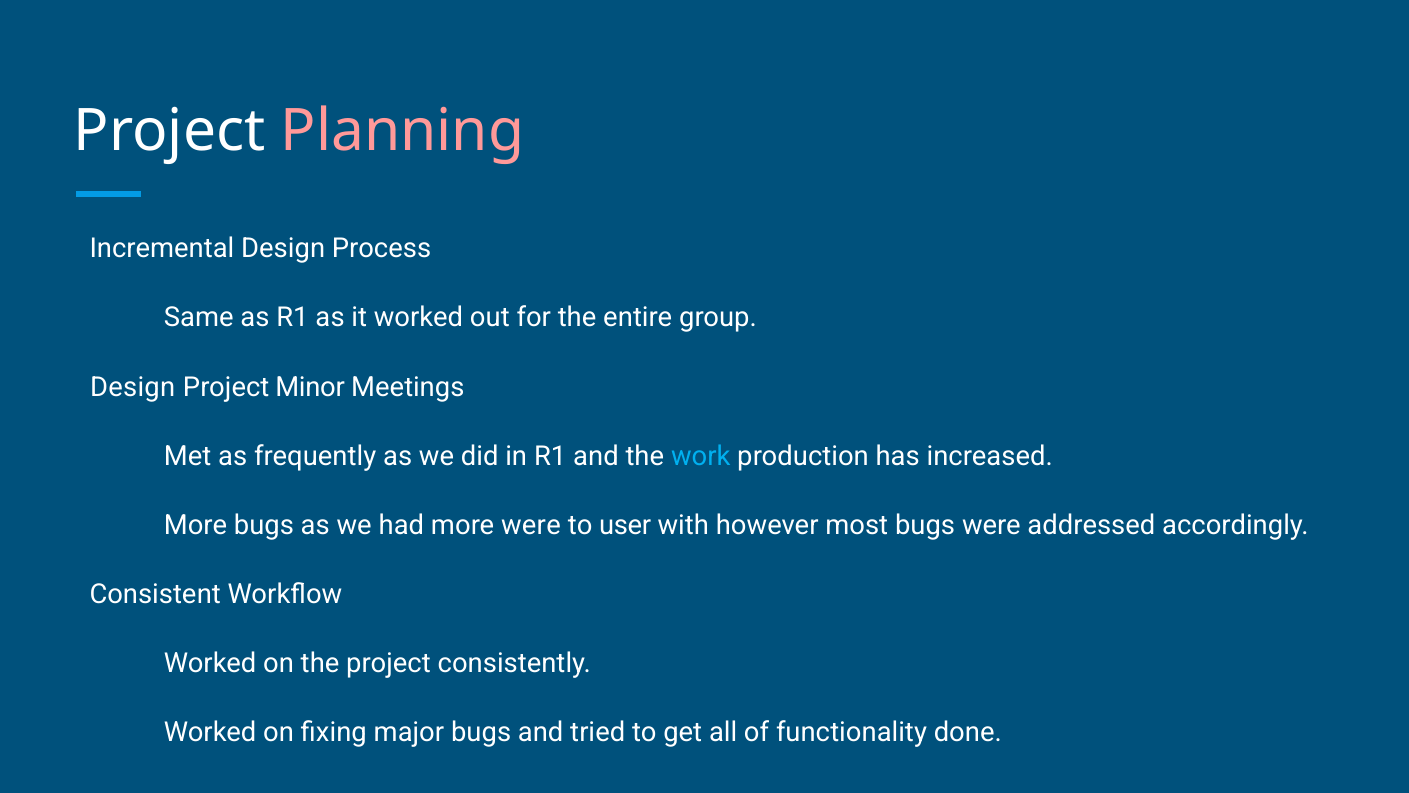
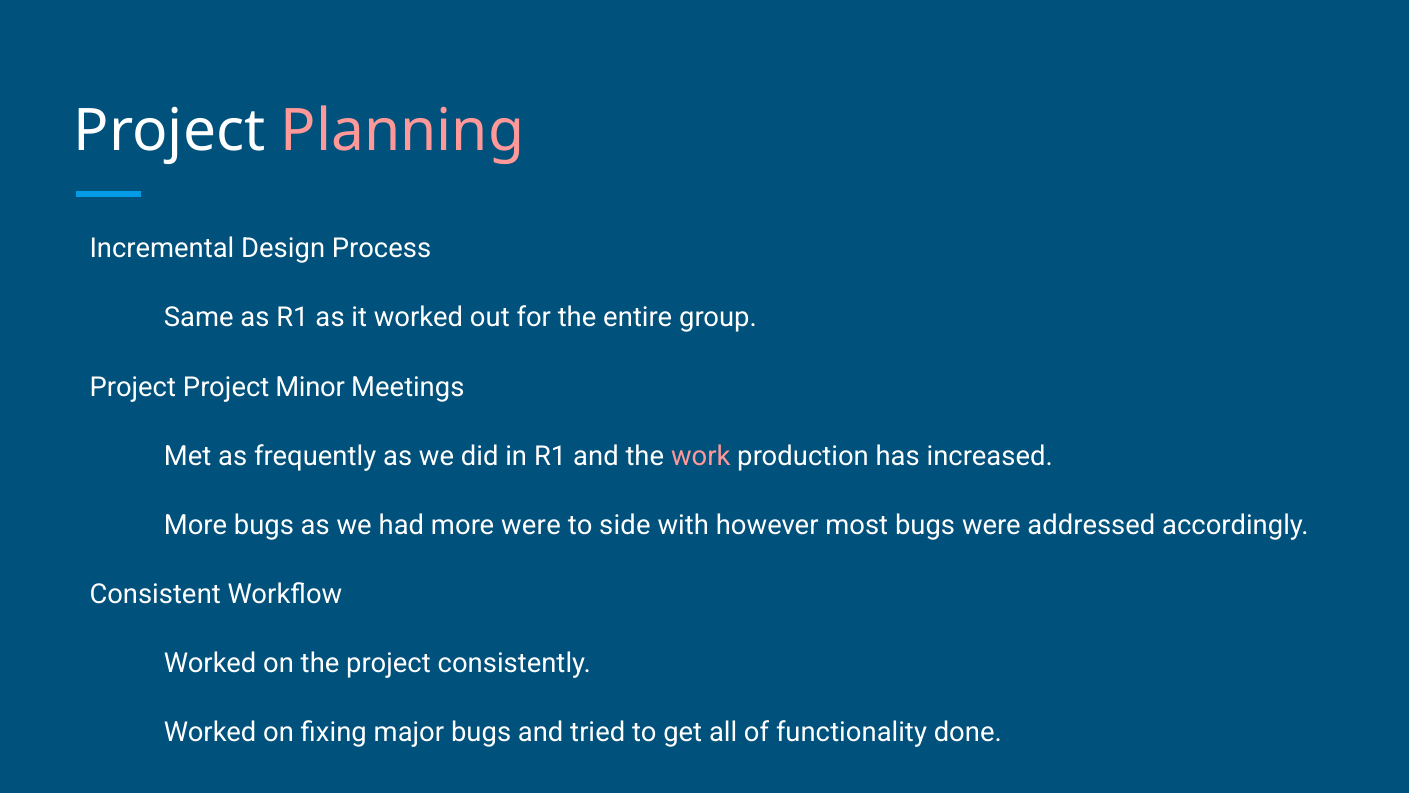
Design: Design -> Project (133, 387)
work colour: light blue -> pink (701, 456)
user: user -> side (625, 525)
